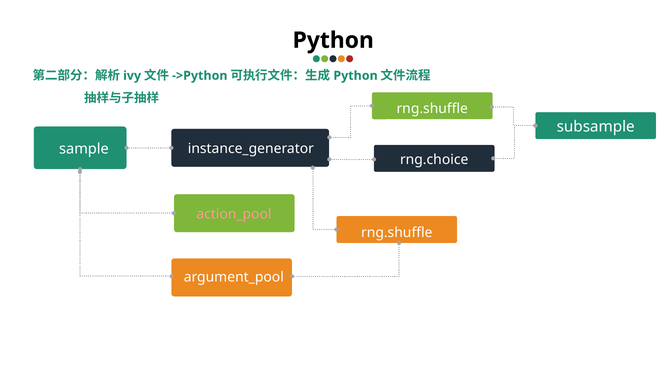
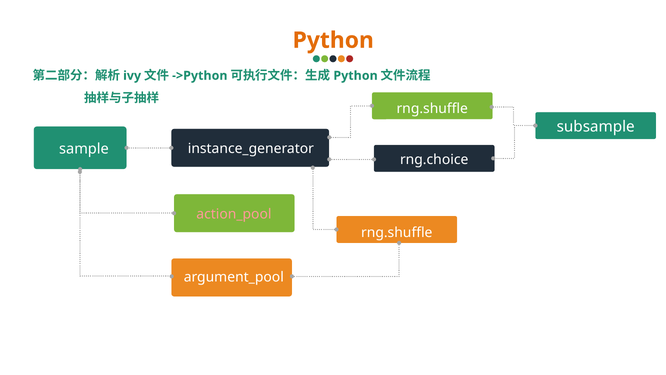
Python colour: black -> orange (333, 40)
